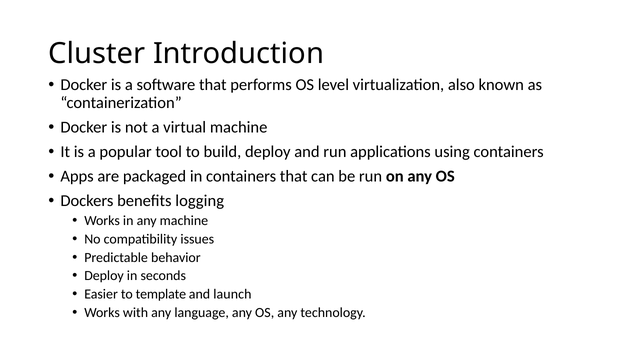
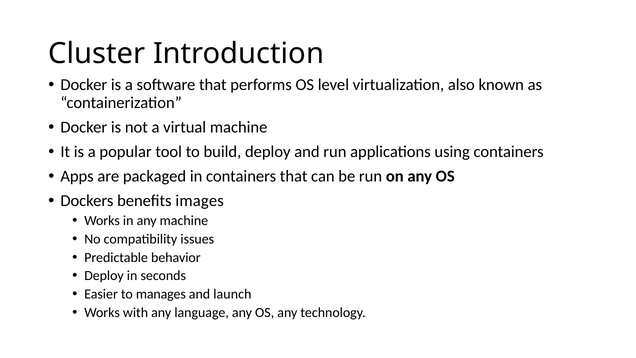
logging: logging -> images (200, 201)
template: template -> manages (161, 294)
